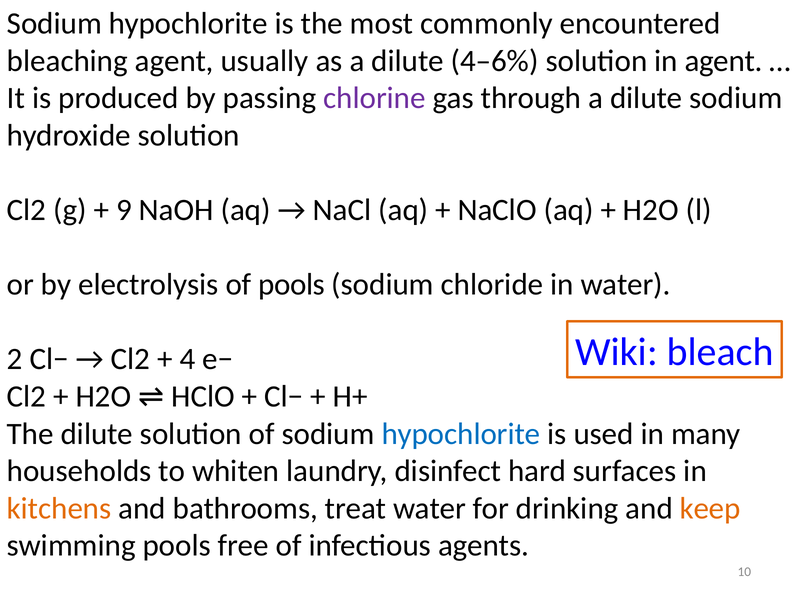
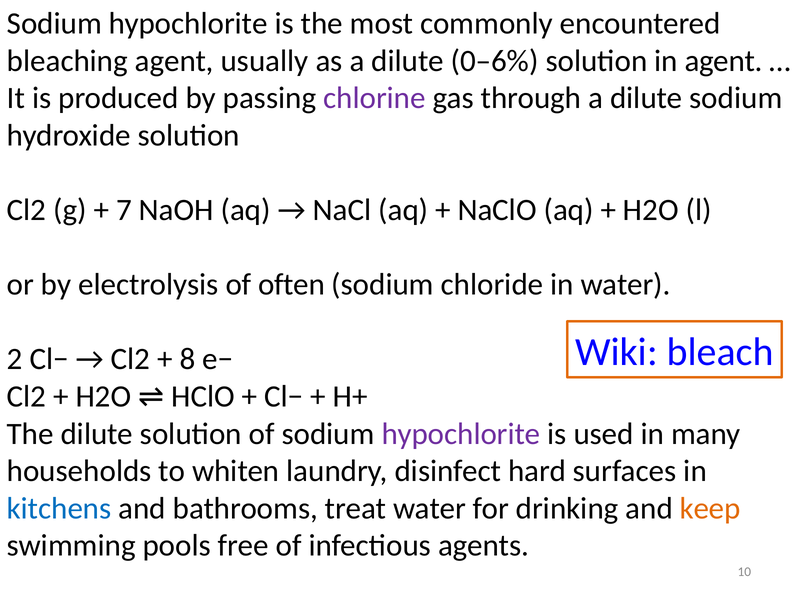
4–6%: 4–6% -> 0–6% (495, 61)
9: 9 -> 7 (124, 210)
of pools: pools -> often (292, 285)
4: 4 -> 8 (187, 359)
hypochlorite colour: blue -> purple (461, 434)
kitchens colour: orange -> blue (59, 509)
